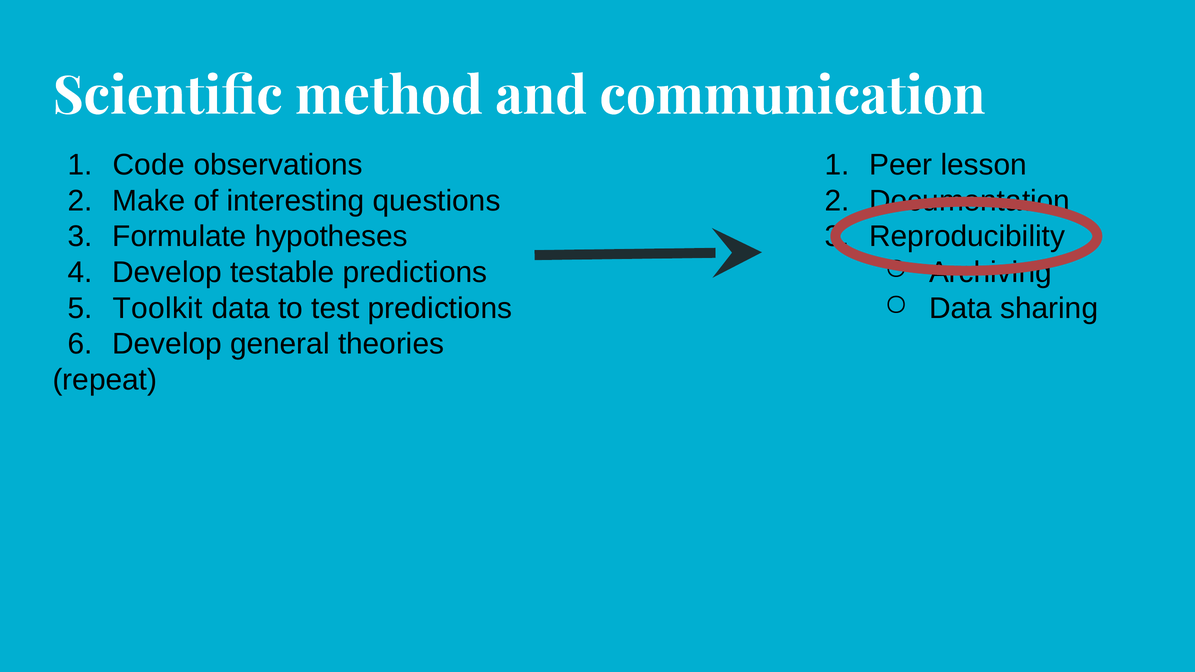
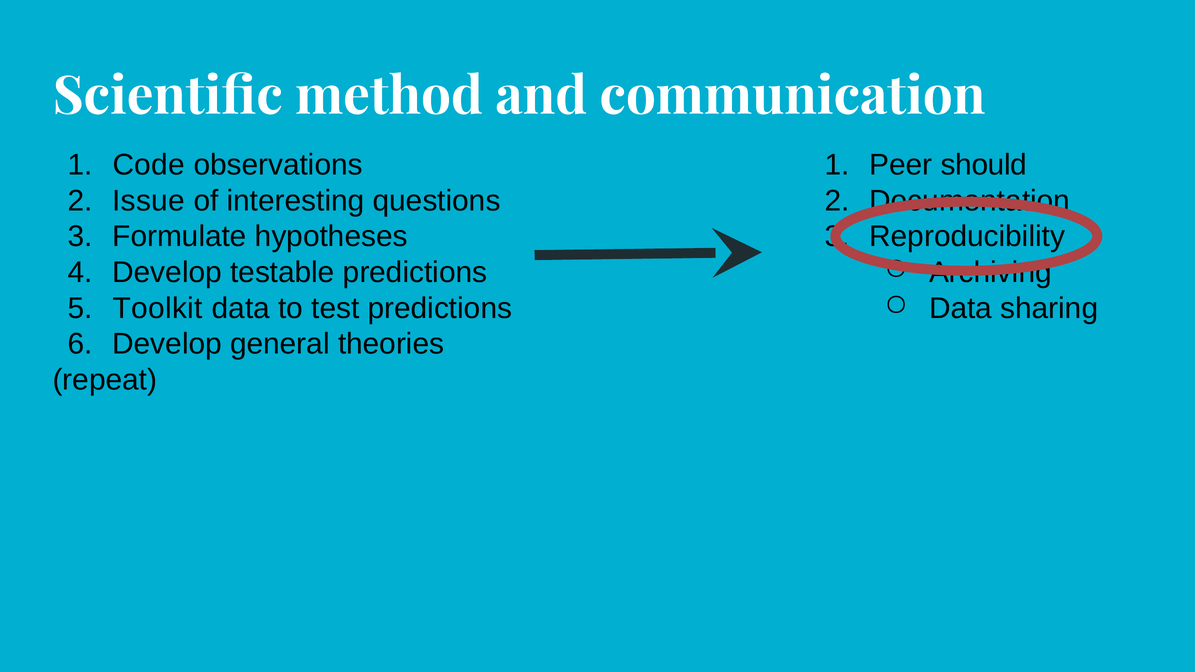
lesson: lesson -> should (984, 165)
Make: Make -> Issue (149, 201)
